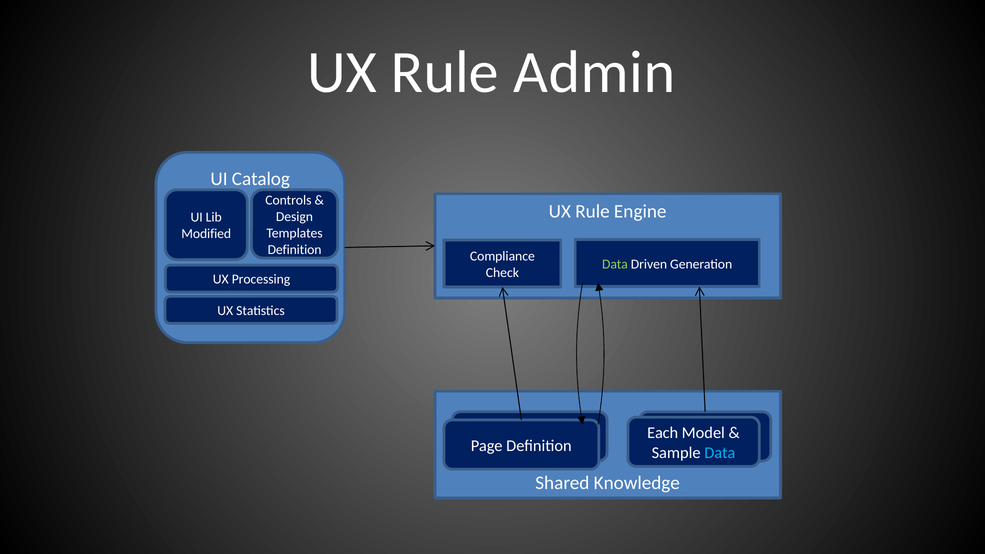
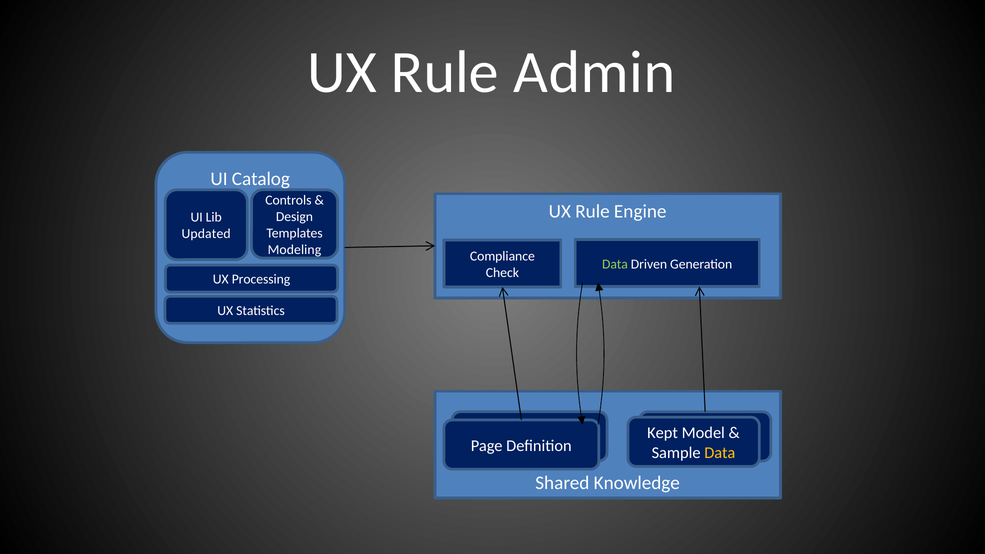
Modified: Modified -> Updated (206, 234)
Definition: Definition -> Modeling (294, 250)
Each: Each -> Kept (663, 433)
Data colour: light blue -> yellow (720, 453)
